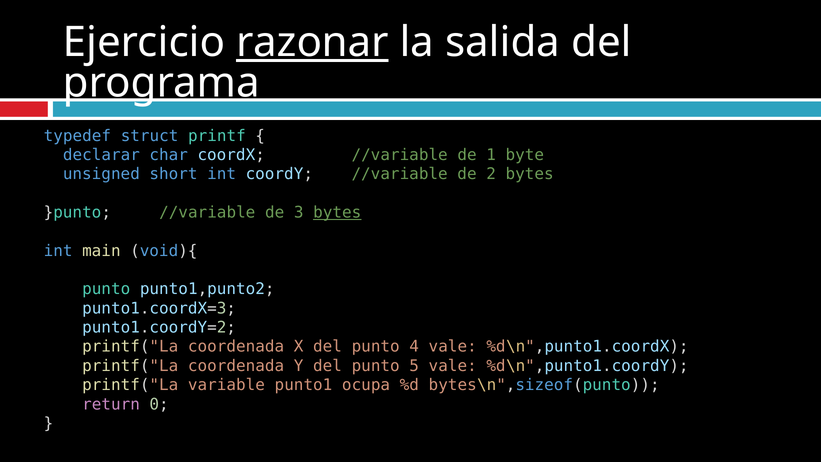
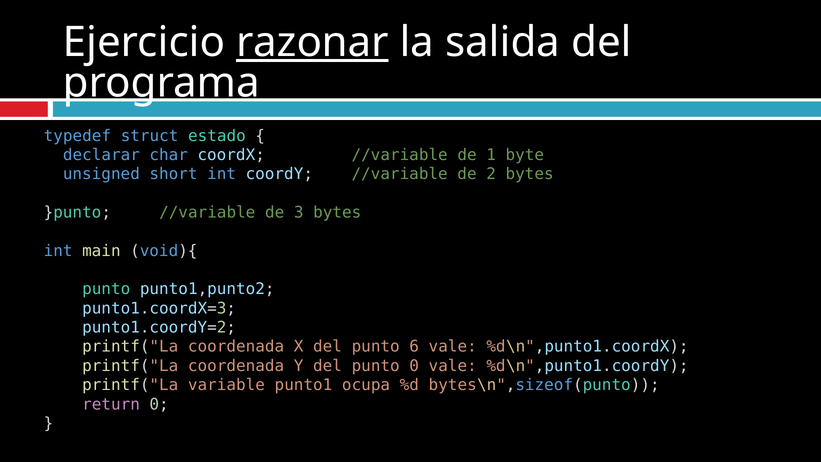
printf: printf -> estado (217, 136)
bytes underline: present -> none (337, 212)
4: 4 -> 6 (414, 347)
punto 5: 5 -> 0 (414, 366)
